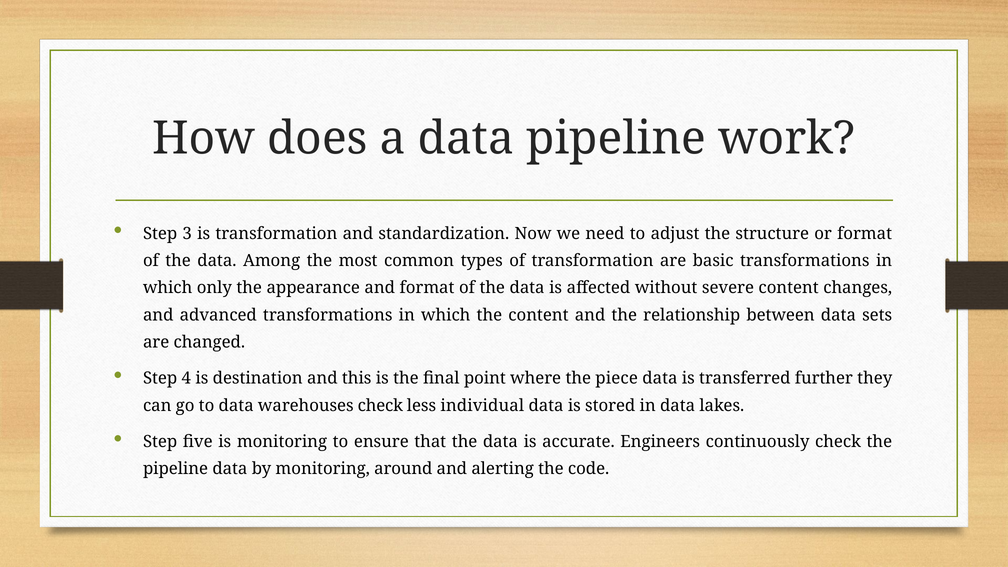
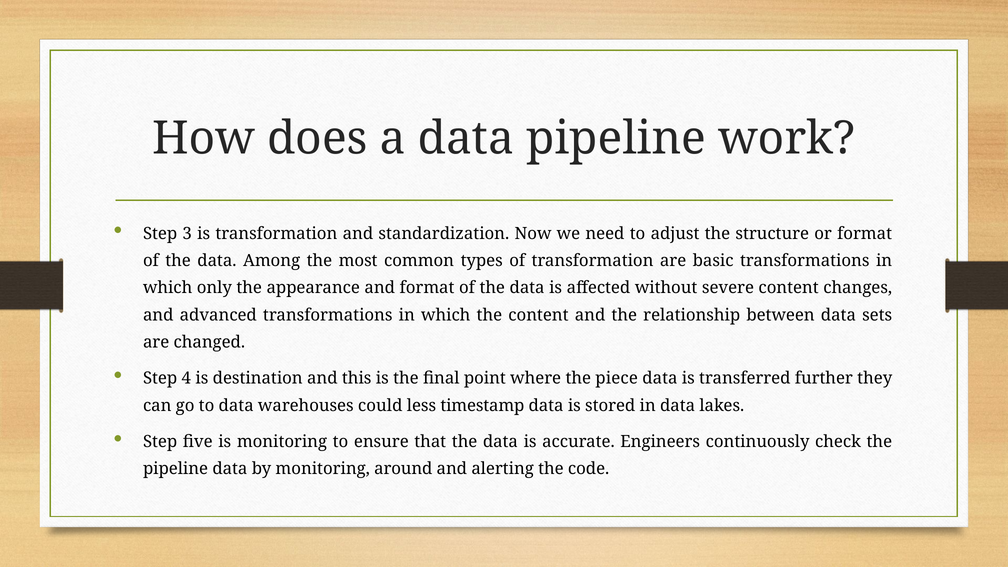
warehouses check: check -> could (380, 406)
individual: individual -> timestamp (482, 406)
